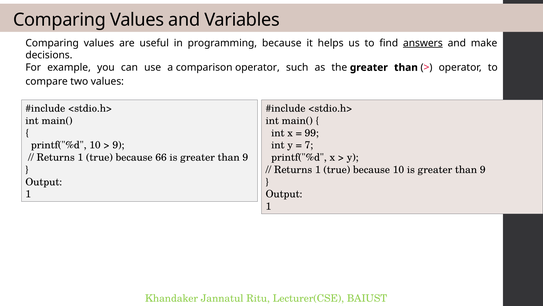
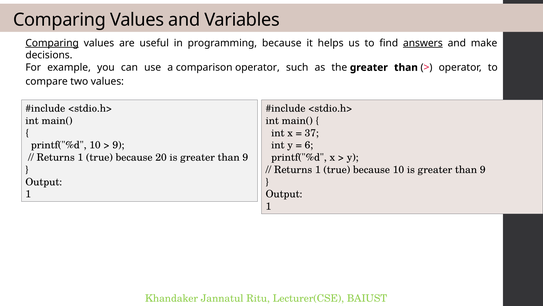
Comparing underline: none -> present (52, 43)
99: 99 -> 37 (312, 133)
7: 7 -> 6 (309, 145)
66: 66 -> 20 (161, 157)
